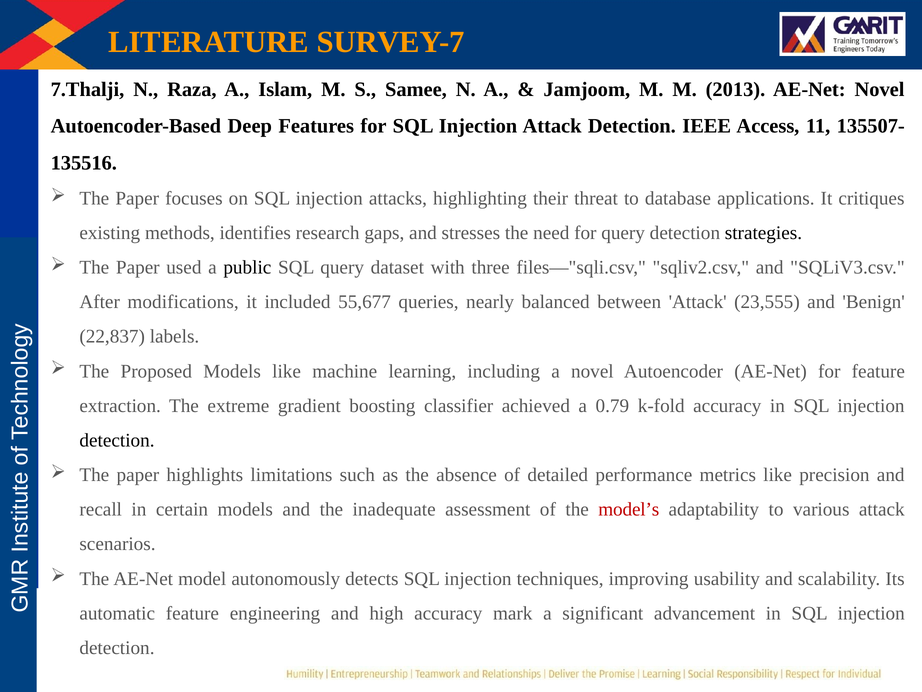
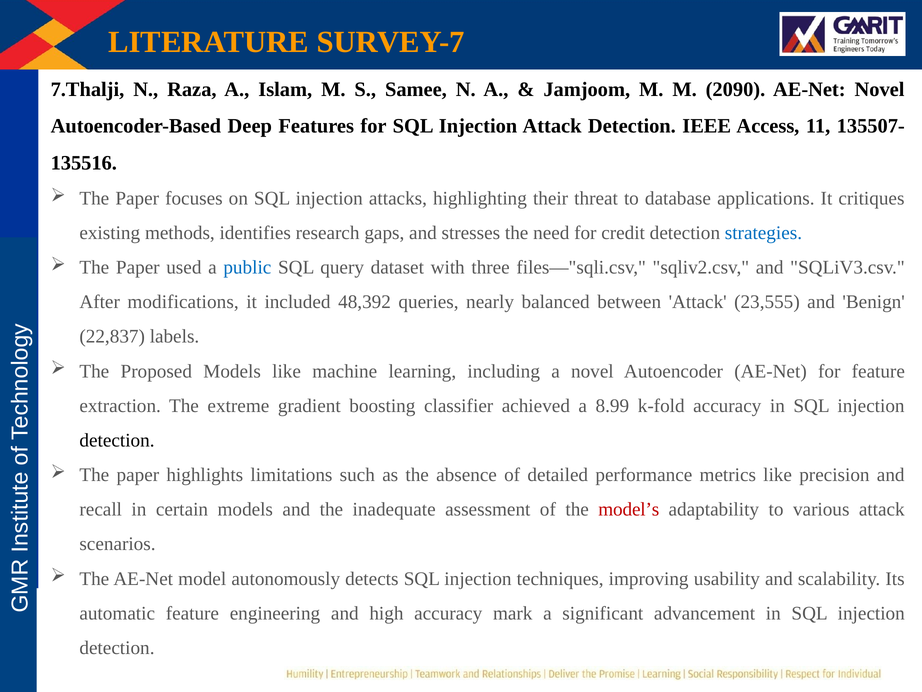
2013: 2013 -> 2090 (735, 89)
for query: query -> credit (623, 233)
strategies colour: black -> blue (763, 233)
public colour: black -> blue (247, 267)
55,677: 55,677 -> 48,392 (365, 302)
0.79: 0.79 -> 8.99 (612, 406)
